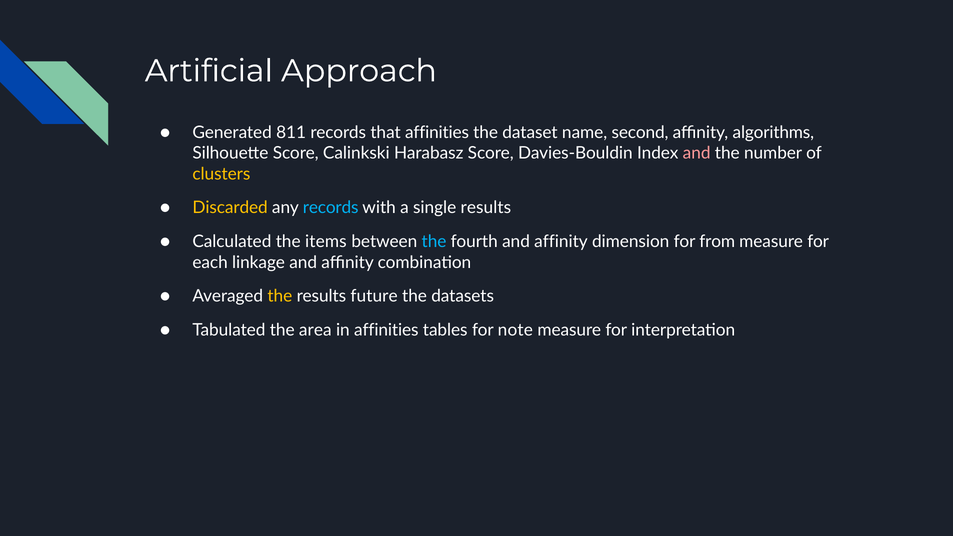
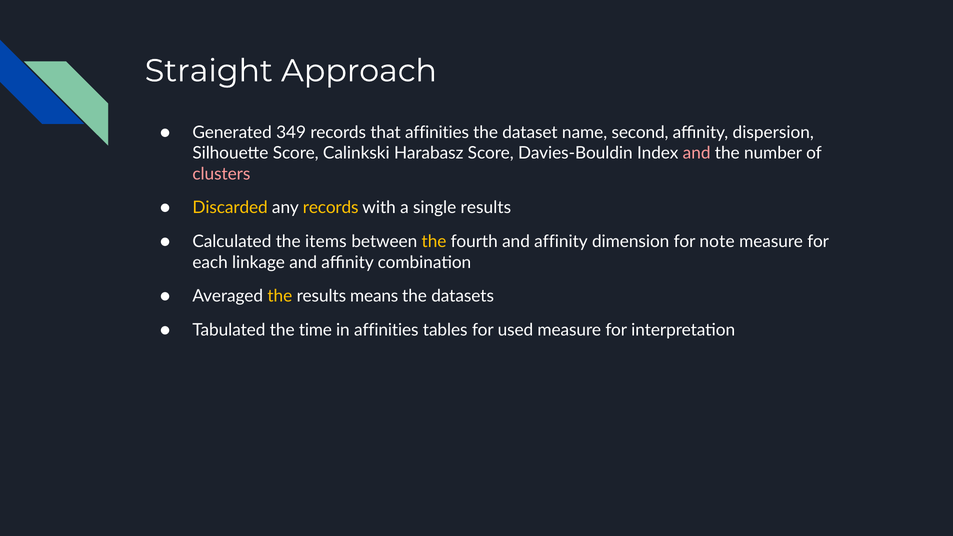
Artificial: Artificial -> Straight (209, 71)
811: 811 -> 349 (291, 133)
algorithms: algorithms -> dispersion (773, 133)
clusters colour: yellow -> pink (221, 174)
records colour: light blue -> yellow (331, 208)
the colour: light blue -> yellow (434, 242)
from: from -> note (717, 242)
future: future -> means (374, 296)
area: area -> time (315, 330)
note: note -> used (515, 330)
